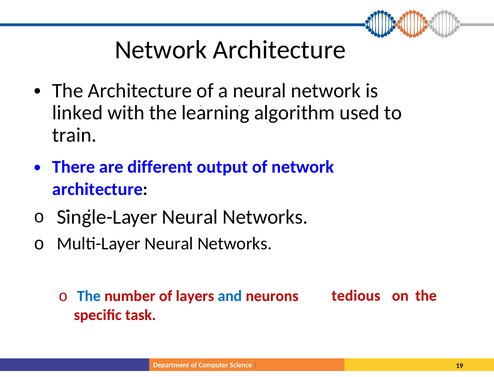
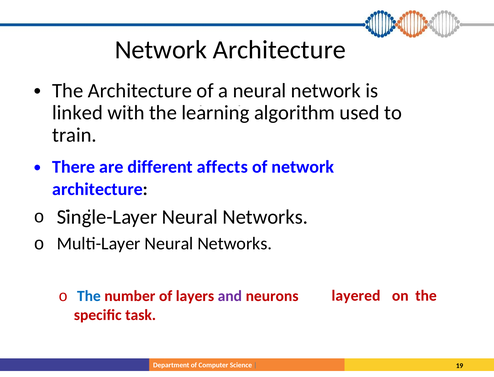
output: output -> affects (222, 167)
tedious: tedious -> layered (356, 296)
and colour: blue -> purple (230, 296)
